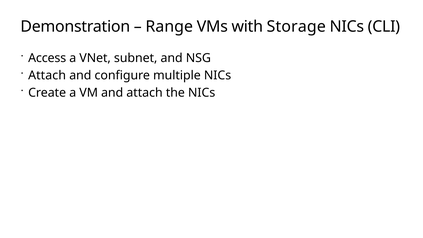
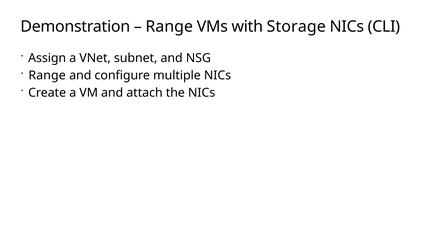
Access: Access -> Assign (47, 58)
Attach: Attach -> Range (47, 75)
